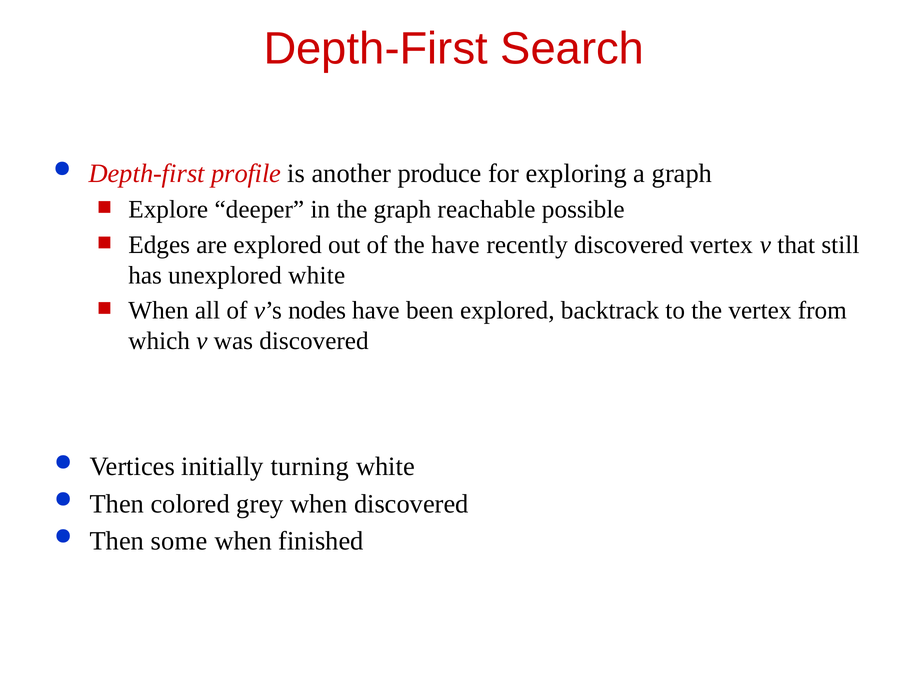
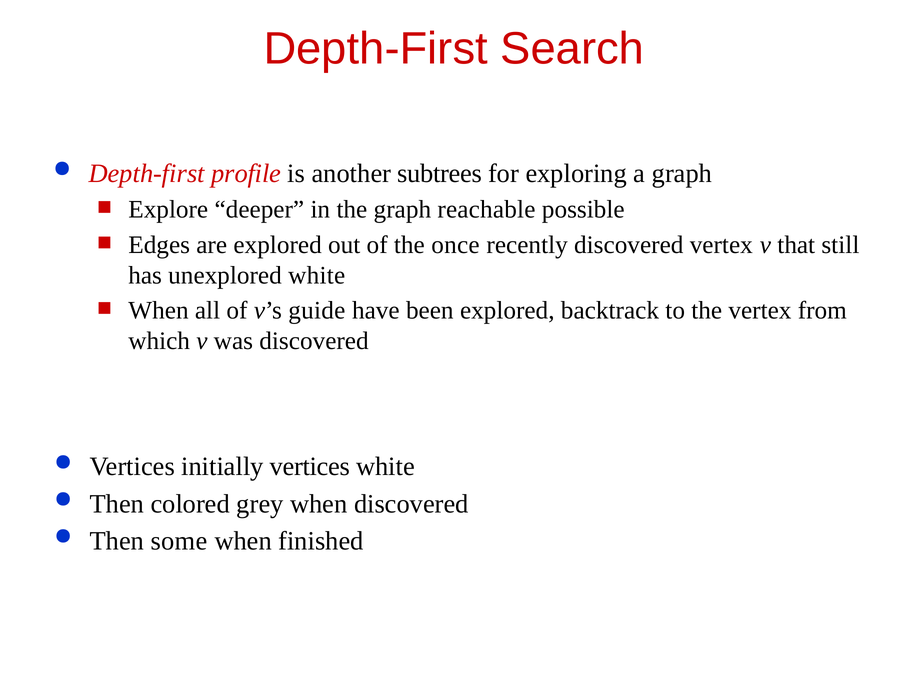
produce: produce -> subtrees (440, 174)
the have: have -> once (455, 245)
nodes: nodes -> guide (317, 311)
initially turning: turning -> vertices (310, 467)
